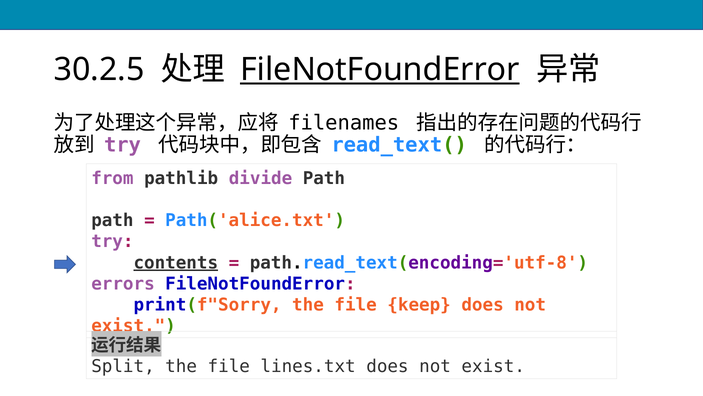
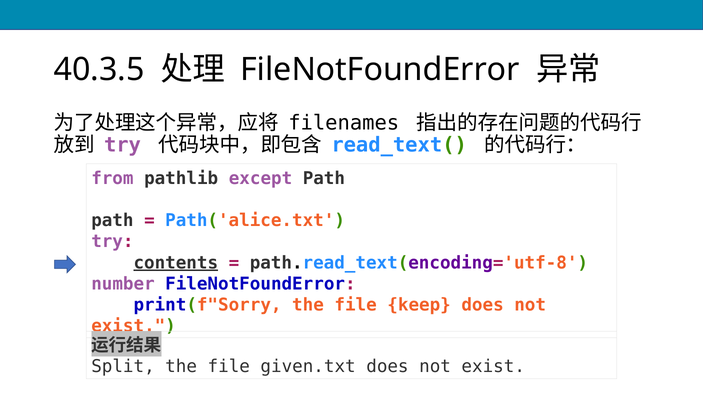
30.2.5: 30.2.5 -> 40.3.5 (99, 70)
FileNotFoundError underline: present -> none (380, 70)
divide: divide -> except (261, 178)
errors: errors -> number (123, 283)
lines.txt: lines.txt -> given.txt (308, 366)
